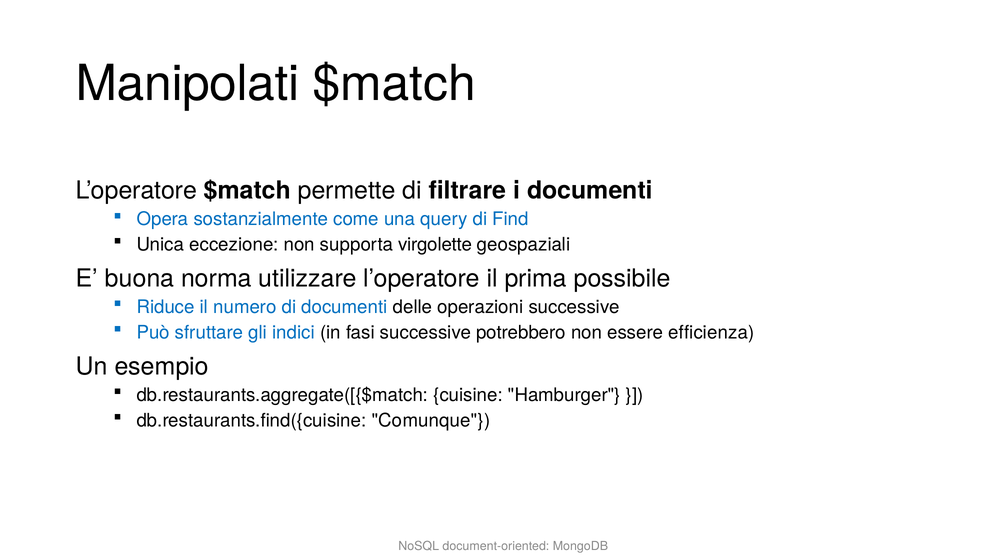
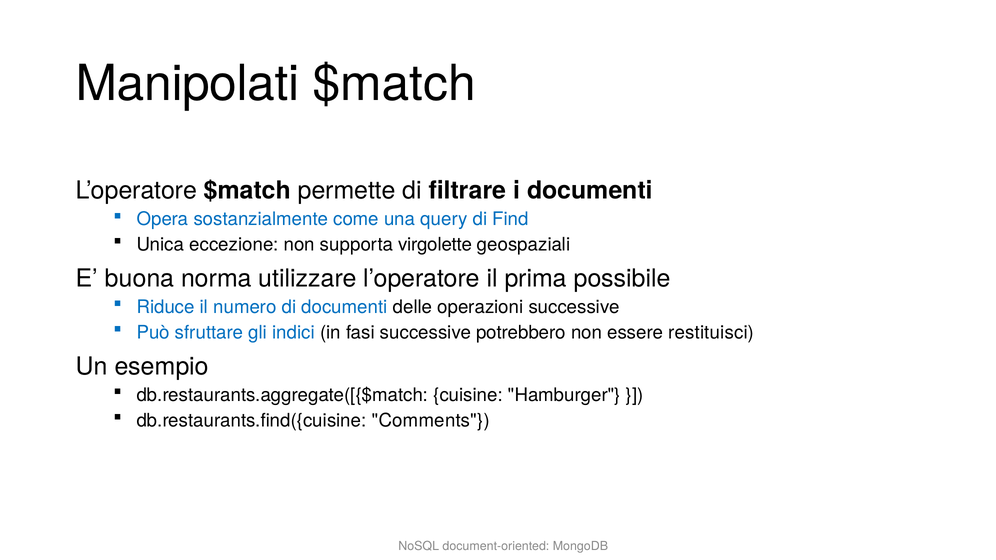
efficienza: efficienza -> restituisci (711, 333)
Comunque: Comunque -> Comments (431, 421)
